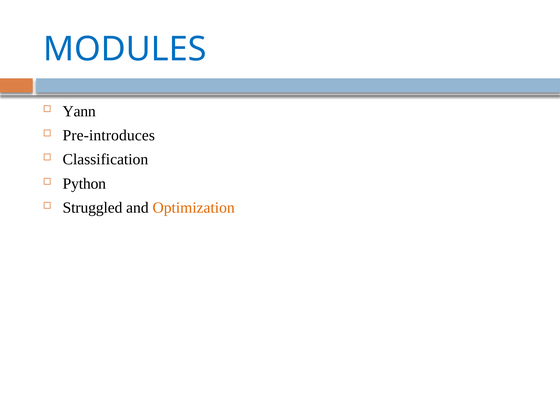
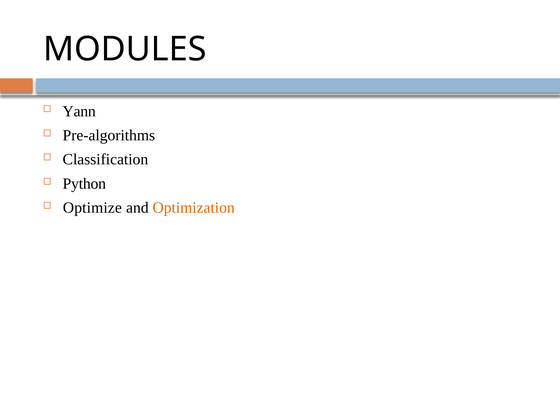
MODULES colour: blue -> black (125, 49)
Pre-introduces: Pre-introduces -> Pre-algorithms (109, 135)
Struggled: Struggled -> Optimize (92, 208)
